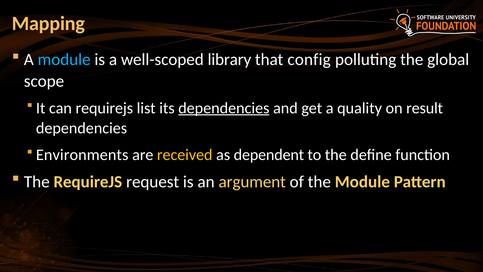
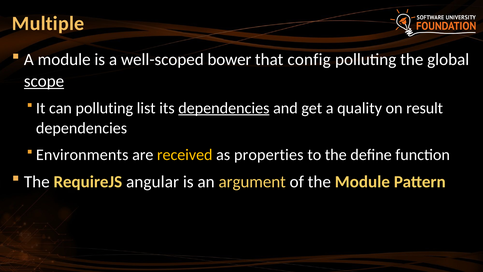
Mapping: Mapping -> Multiple (48, 23)
module colour: light blue -> white (64, 60)
library: library -> bower (229, 60)
scope underline: none -> present (44, 81)
can requirejs: requirejs -> polluting (104, 108)
dependent: dependent -> properties (269, 155)
request: request -> angular (153, 182)
